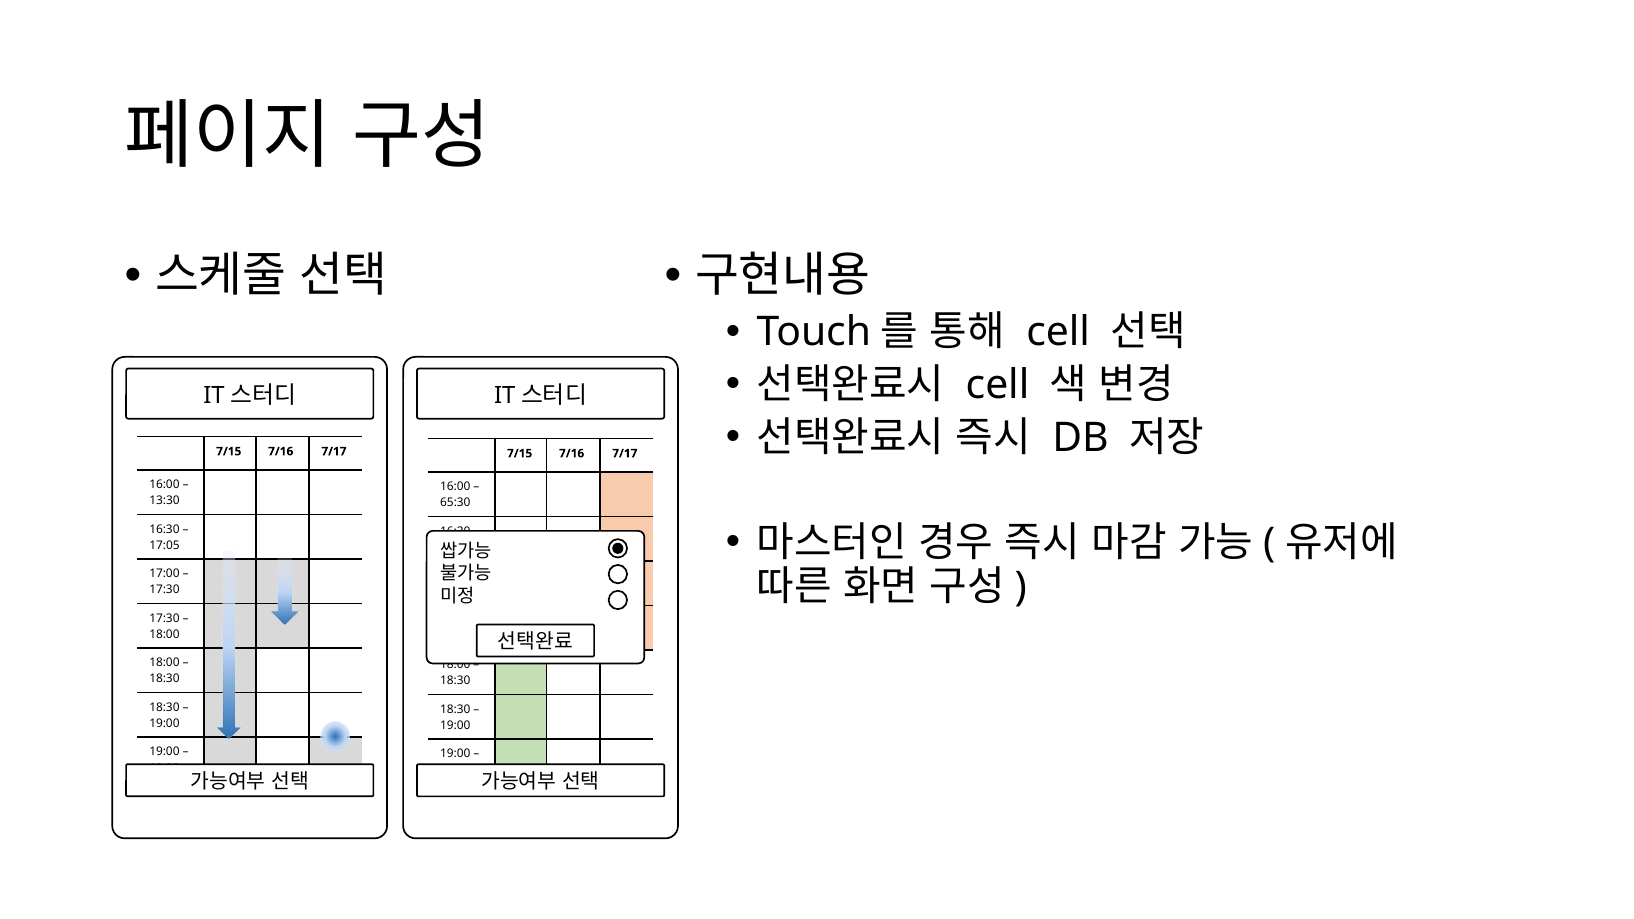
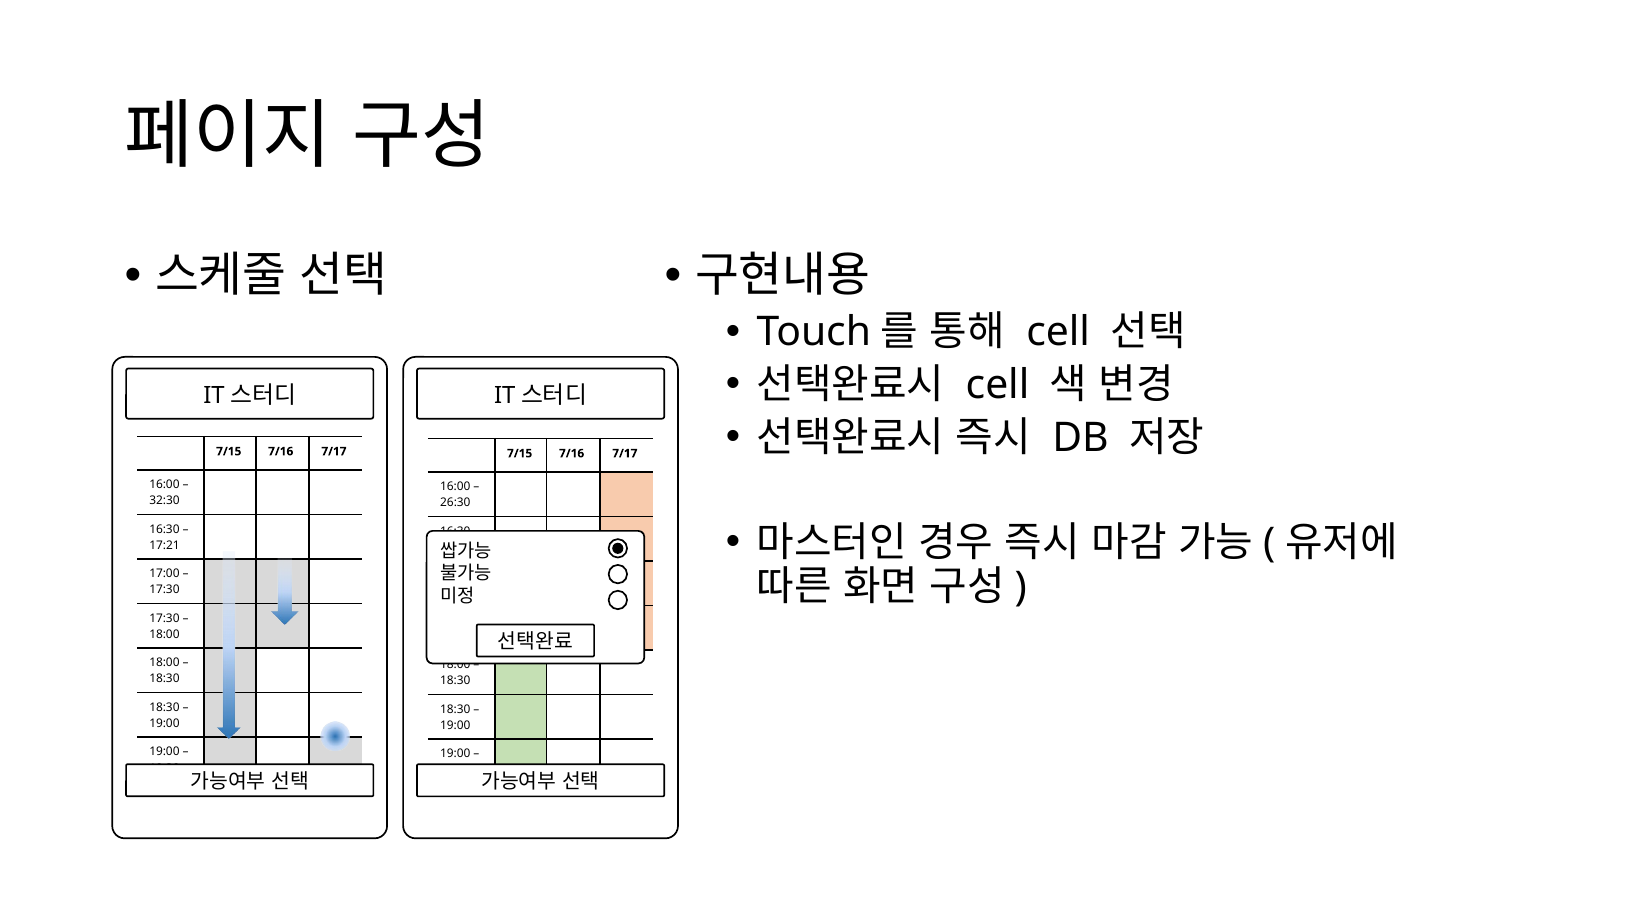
13:30: 13:30 -> 32:30 (164, 501)
65:30: 65:30 -> 26:30 (455, 503)
17:05: 17:05 -> 17:21 (164, 546)
